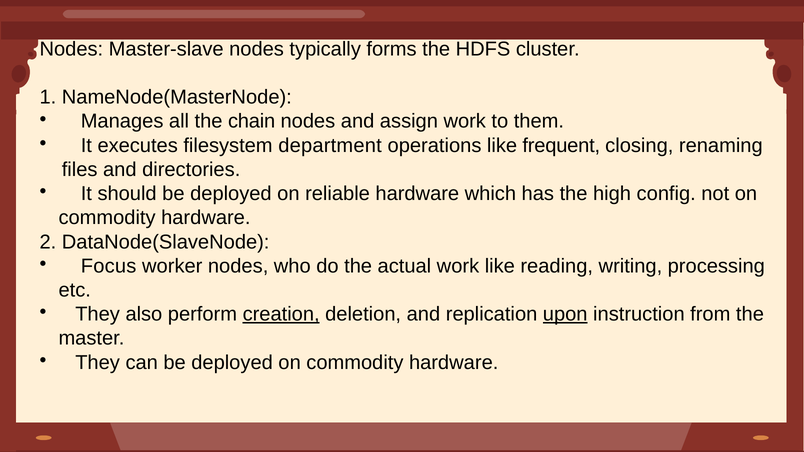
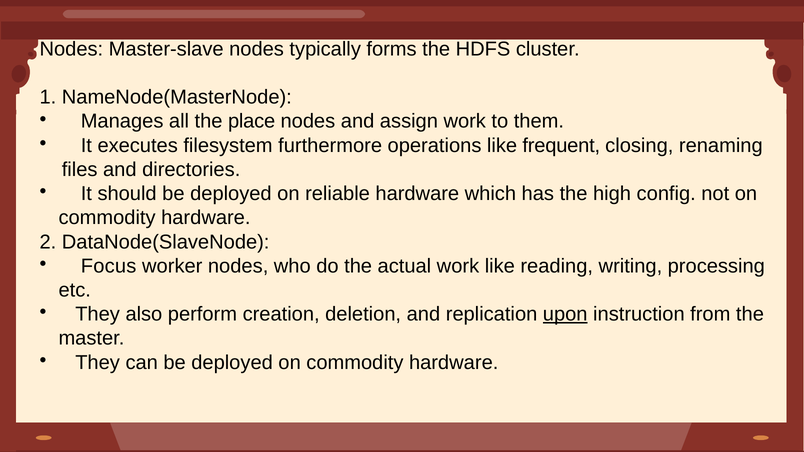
chain: chain -> place (252, 121)
department: department -> furthermore (330, 146)
creation underline: present -> none (281, 314)
